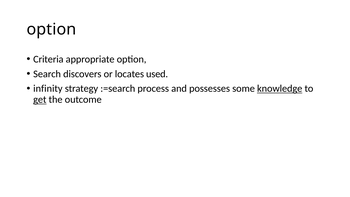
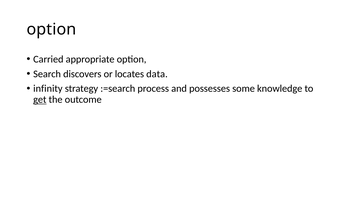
Criteria: Criteria -> Carried (48, 59)
used: used -> data (157, 74)
knowledge underline: present -> none (280, 89)
